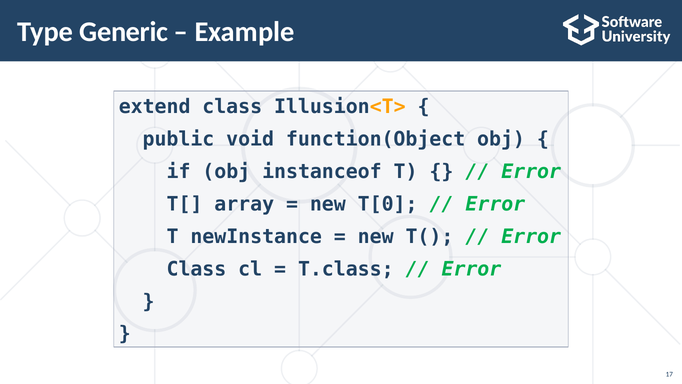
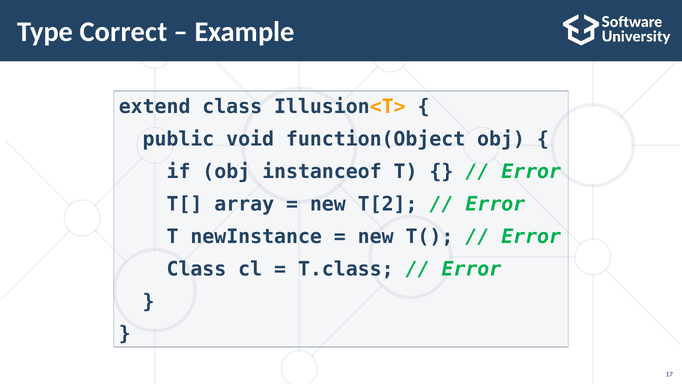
Generic: Generic -> Correct (124, 32)
T[0: T[0 -> T[2 (388, 204)
